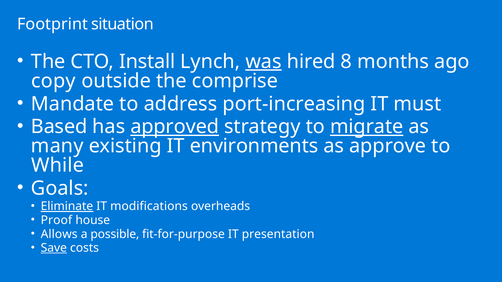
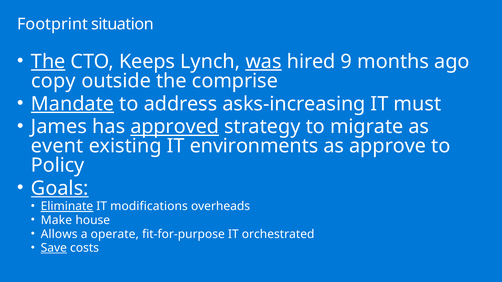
The underline: none -> present (48, 62)
Install: Install -> Keeps (147, 62)
8: 8 -> 9 (346, 62)
Mandate underline: none -> present (73, 104)
port-increasing: port-increasing -> asks-increasing (294, 104)
Based: Based -> James (59, 127)
migrate underline: present -> none (367, 127)
many: many -> event (57, 146)
While: While -> Policy (58, 166)
Goals underline: none -> present (60, 189)
Proof: Proof -> Make (56, 220)
possible: possible -> operate (115, 234)
presentation: presentation -> orchestrated (278, 234)
